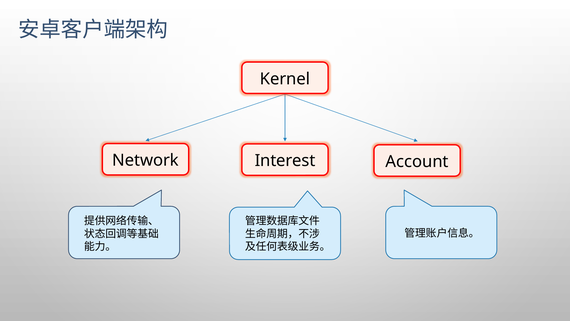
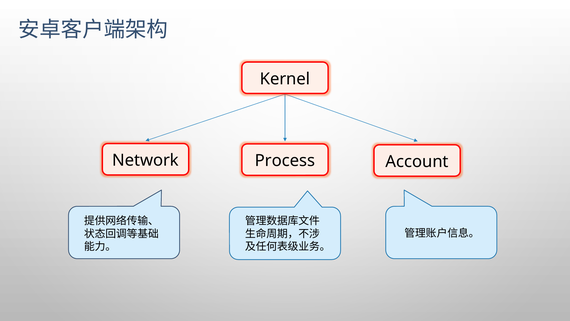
Interest: Interest -> Process (285, 161)
